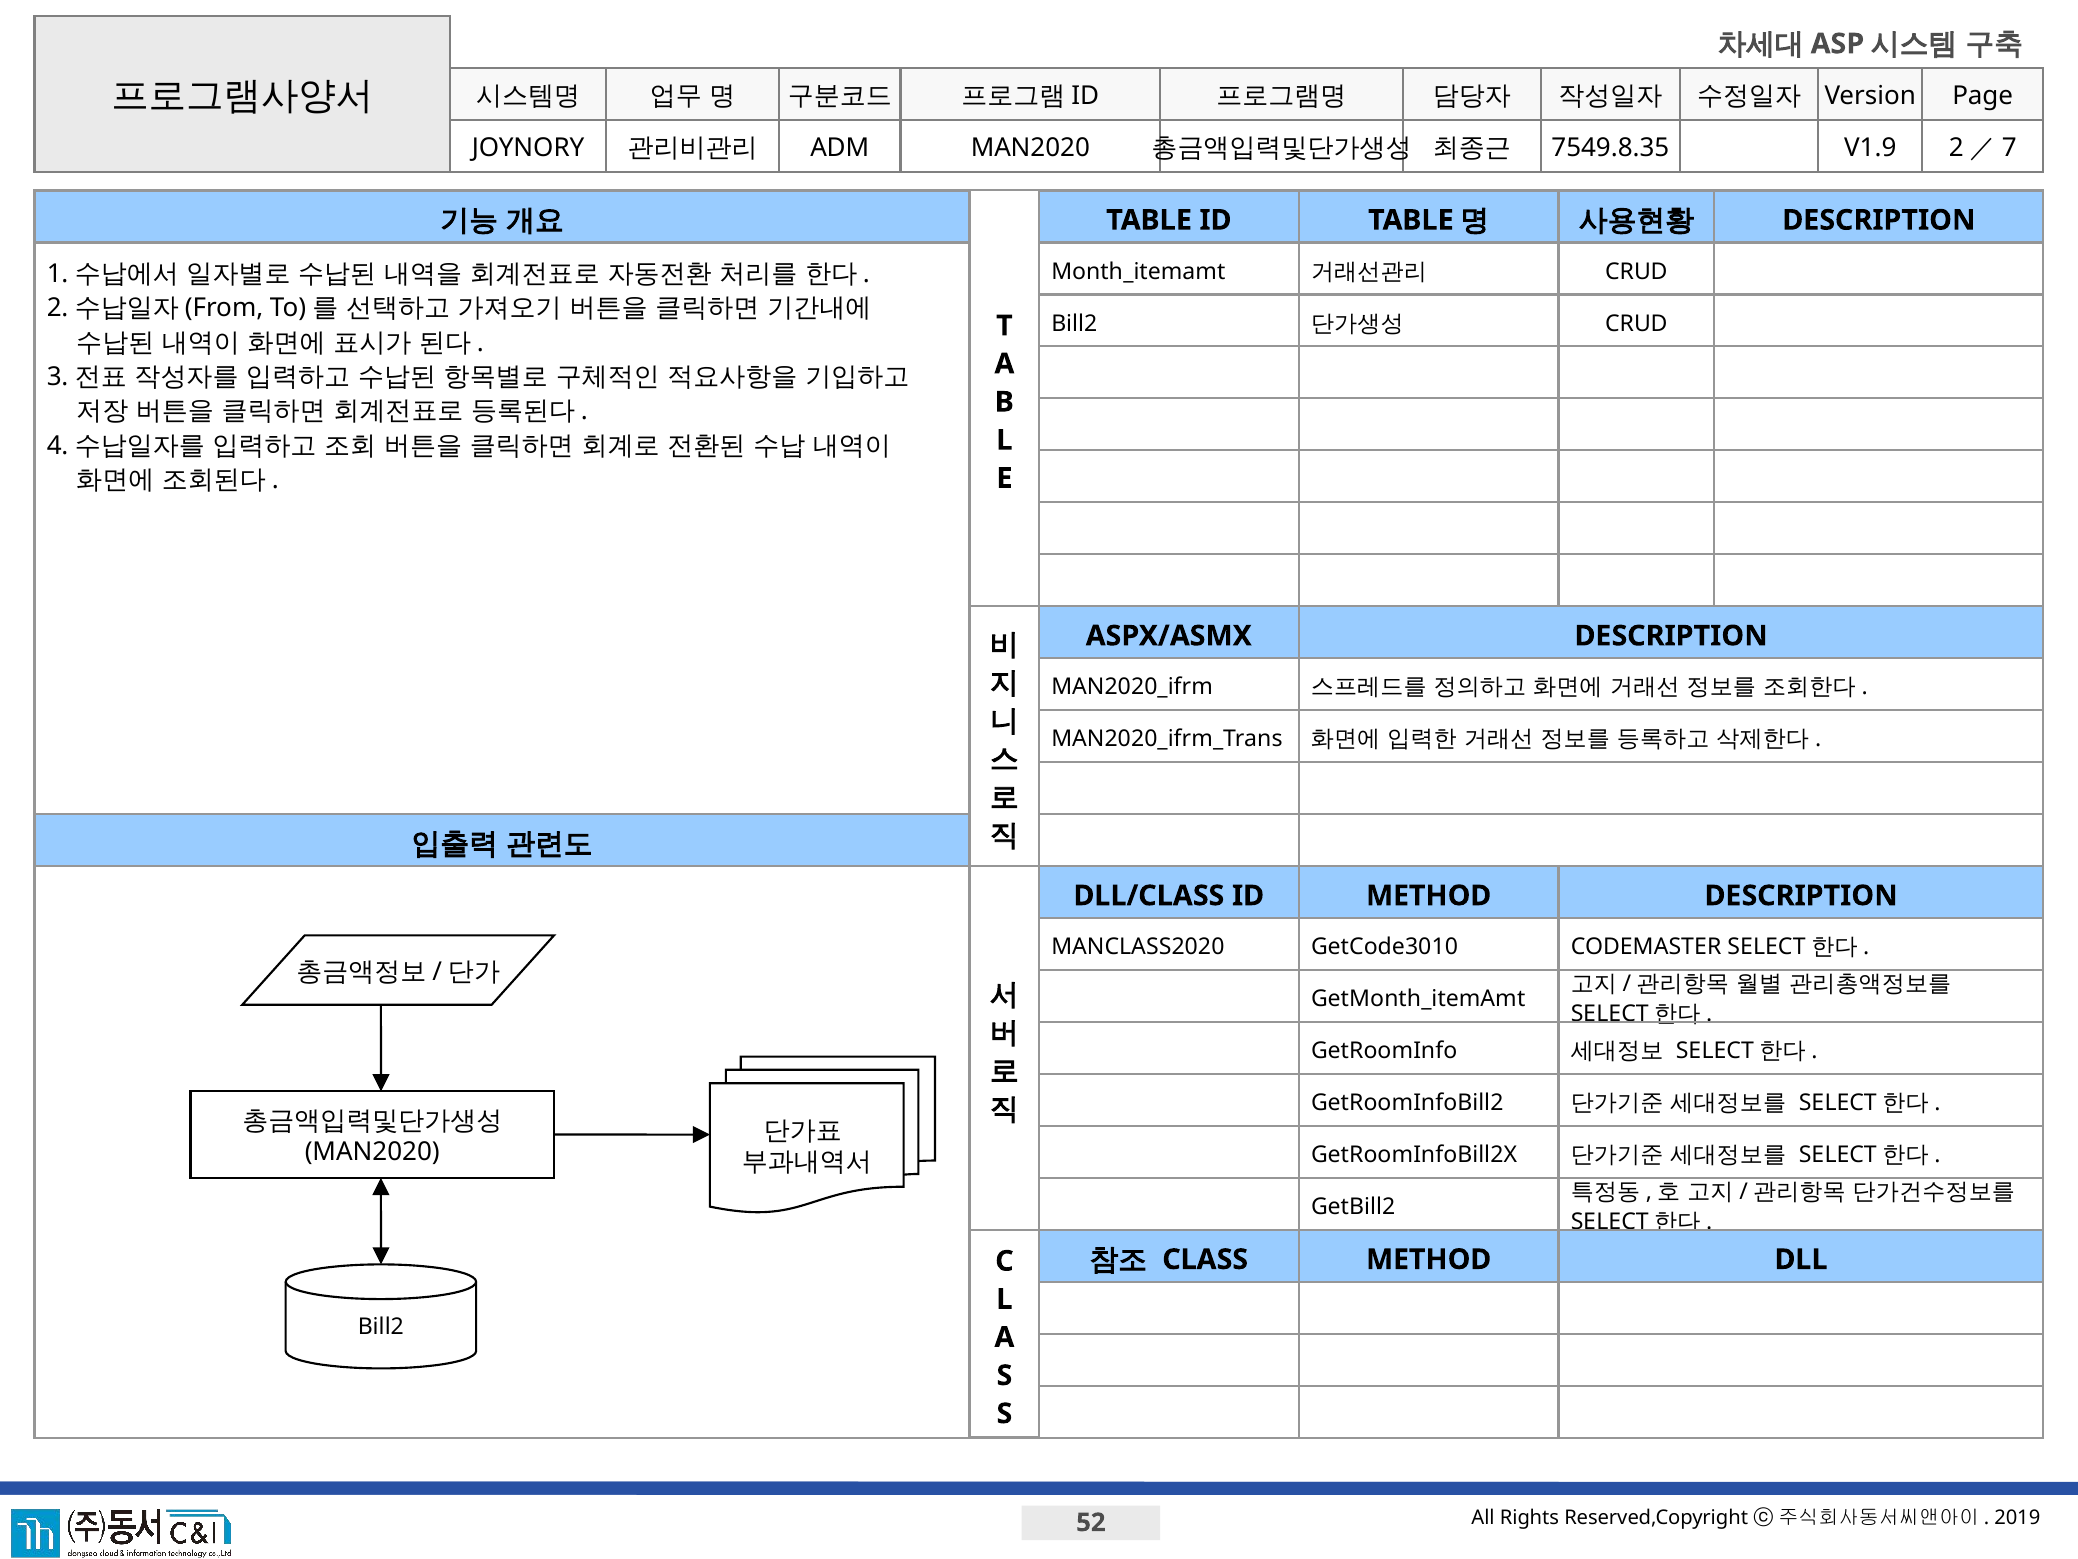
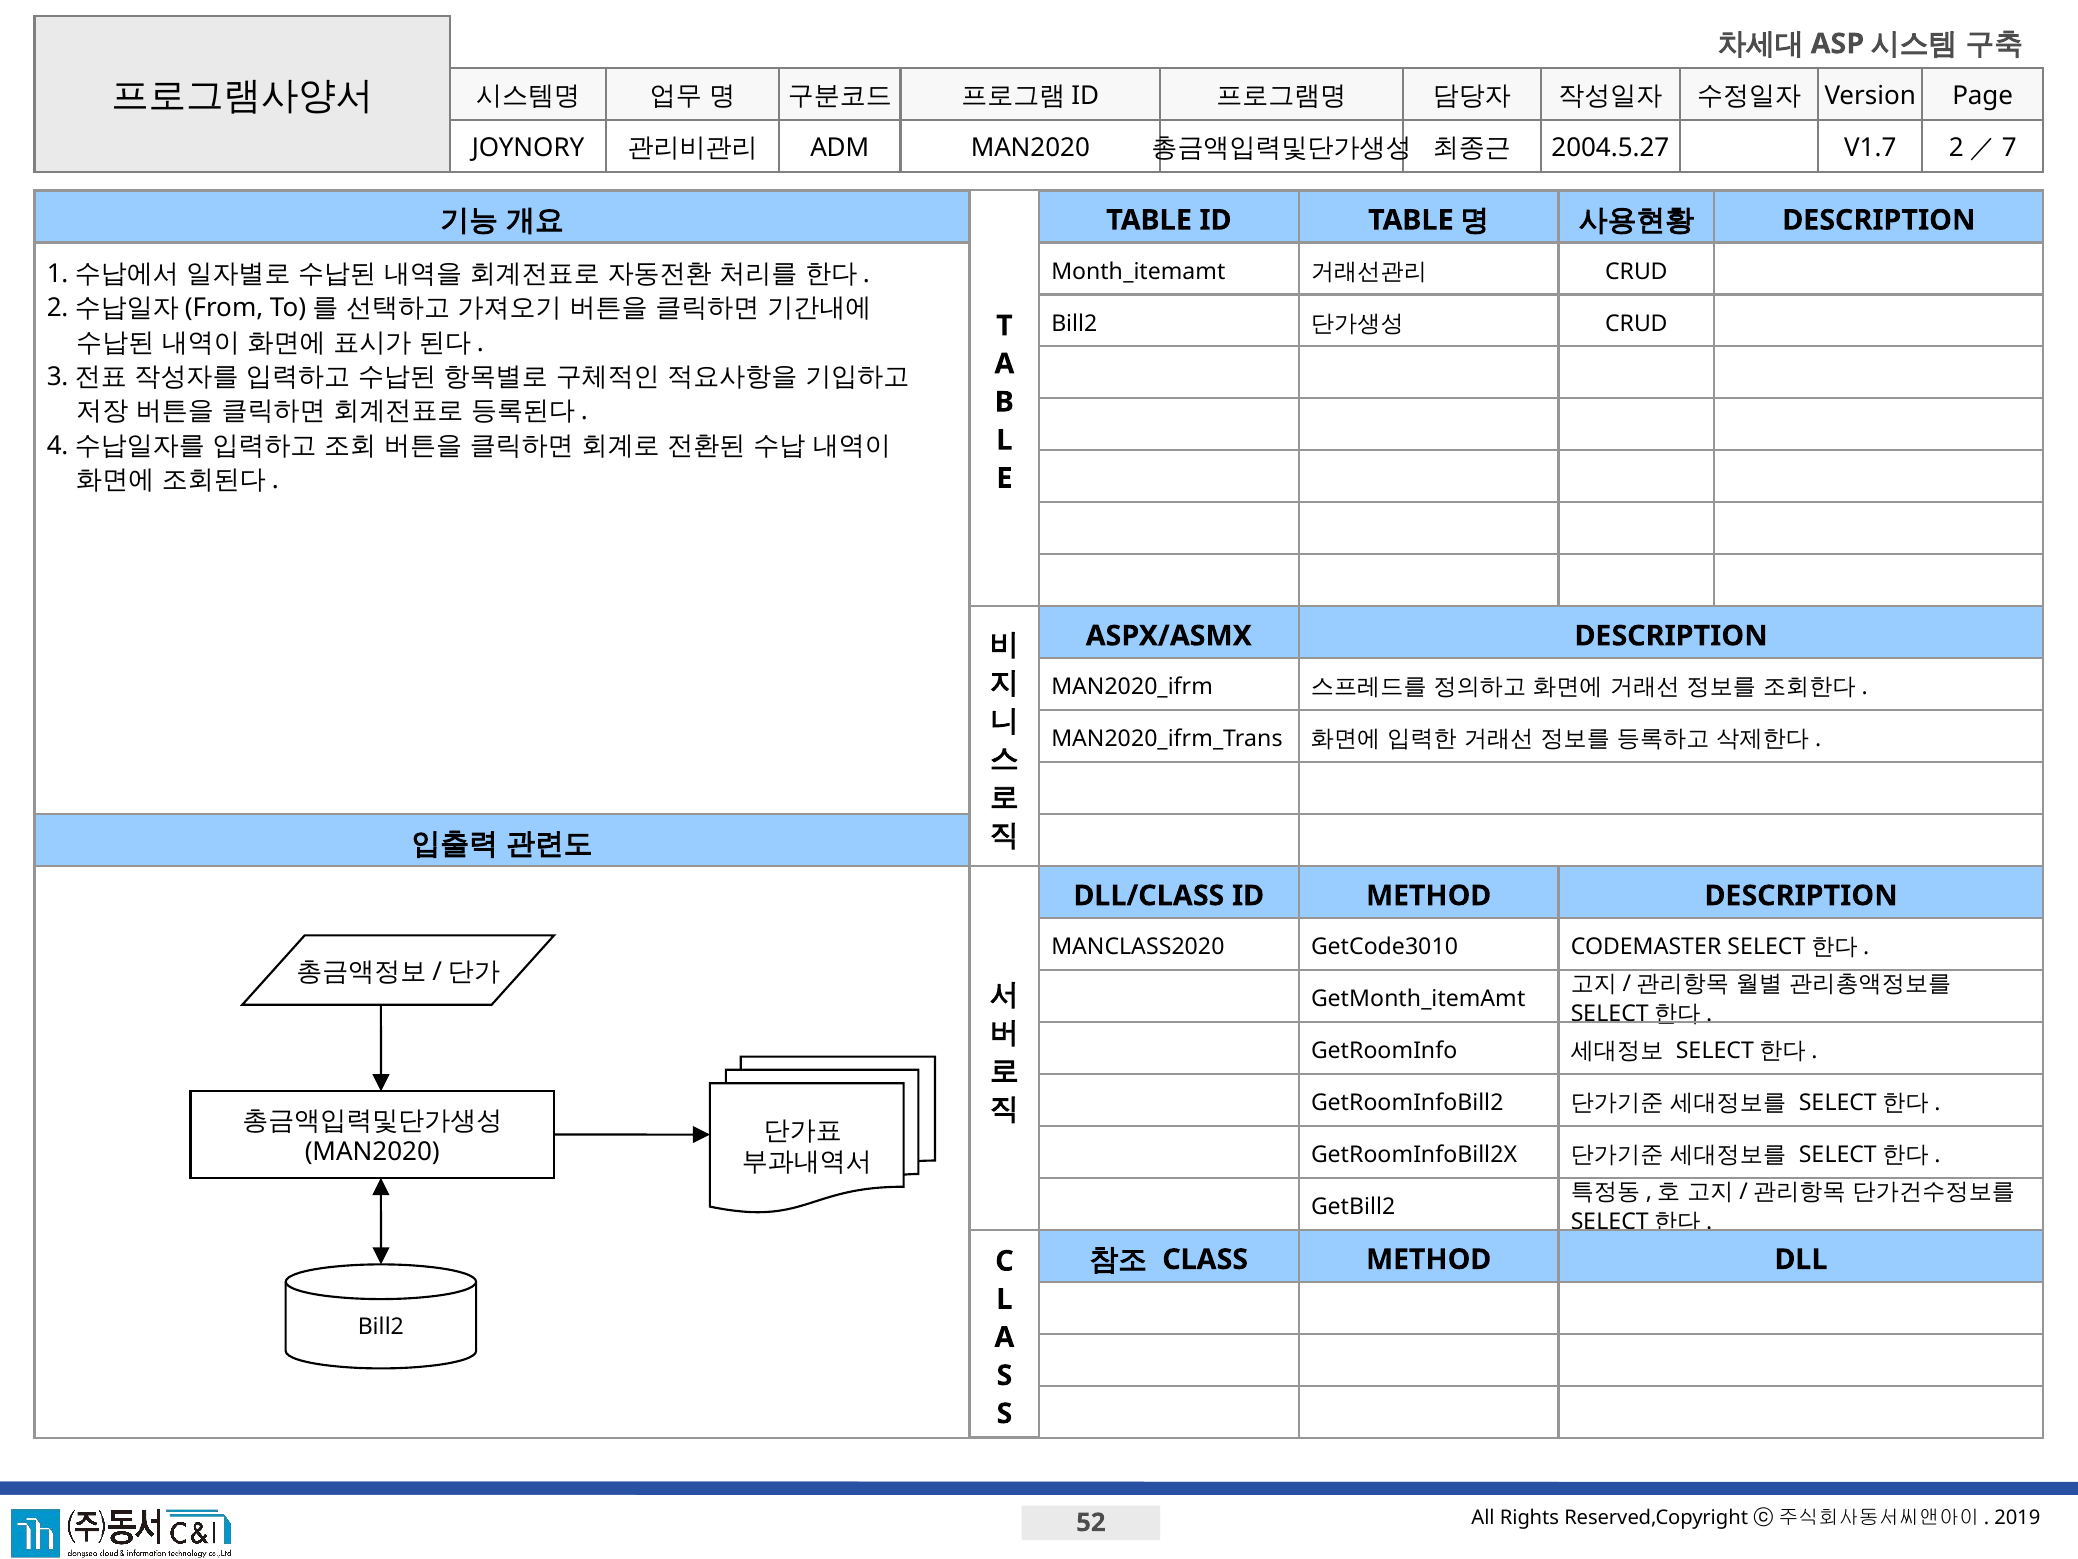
7549.8.35: 7549.8.35 -> 2004.5.27 (1610, 148)
V1.9: V1.9 -> V1.7 (1870, 148)
